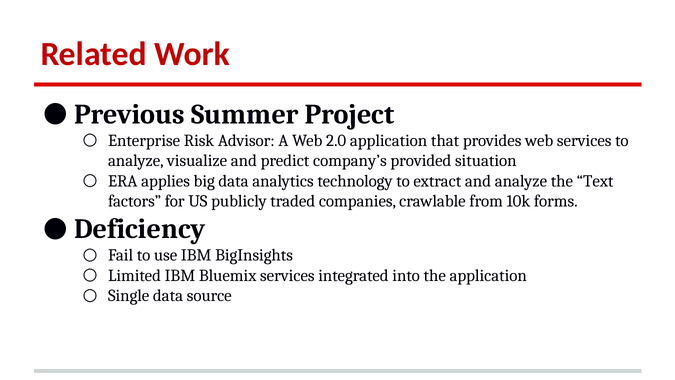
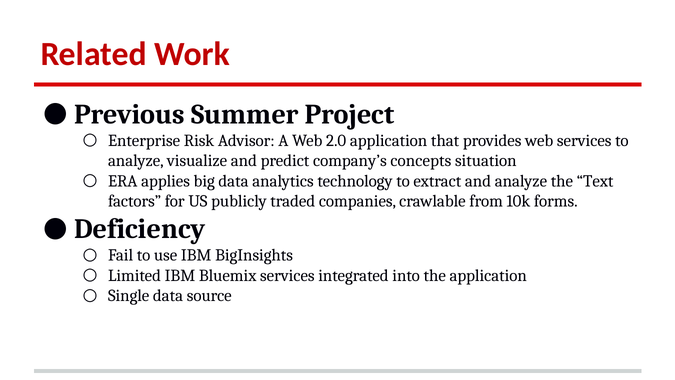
provided: provided -> concepts (421, 161)
